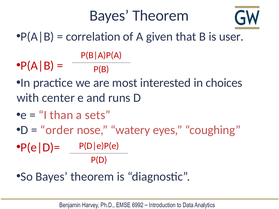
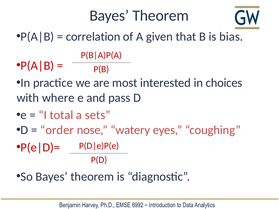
user: user -> bias (231, 37)
center: center -> where (58, 98)
runs: runs -> pass (119, 98)
than: than -> total (61, 115)
